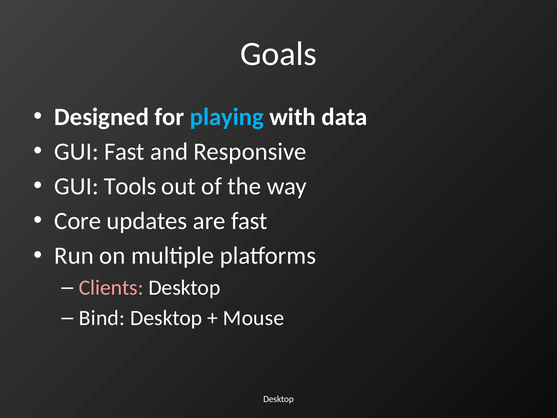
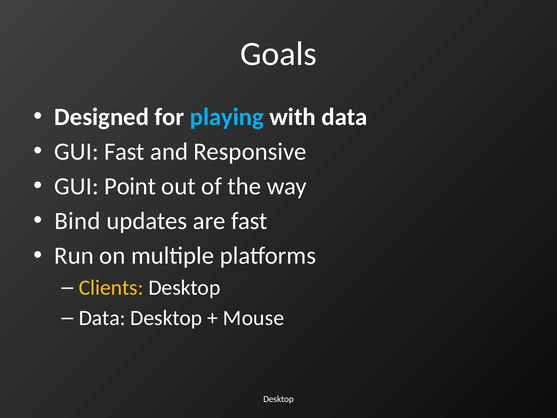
Tools: Tools -> Point (130, 186)
Core: Core -> Bind (78, 221)
Clients colour: pink -> yellow (111, 288)
Bind: Bind -> Data (102, 318)
